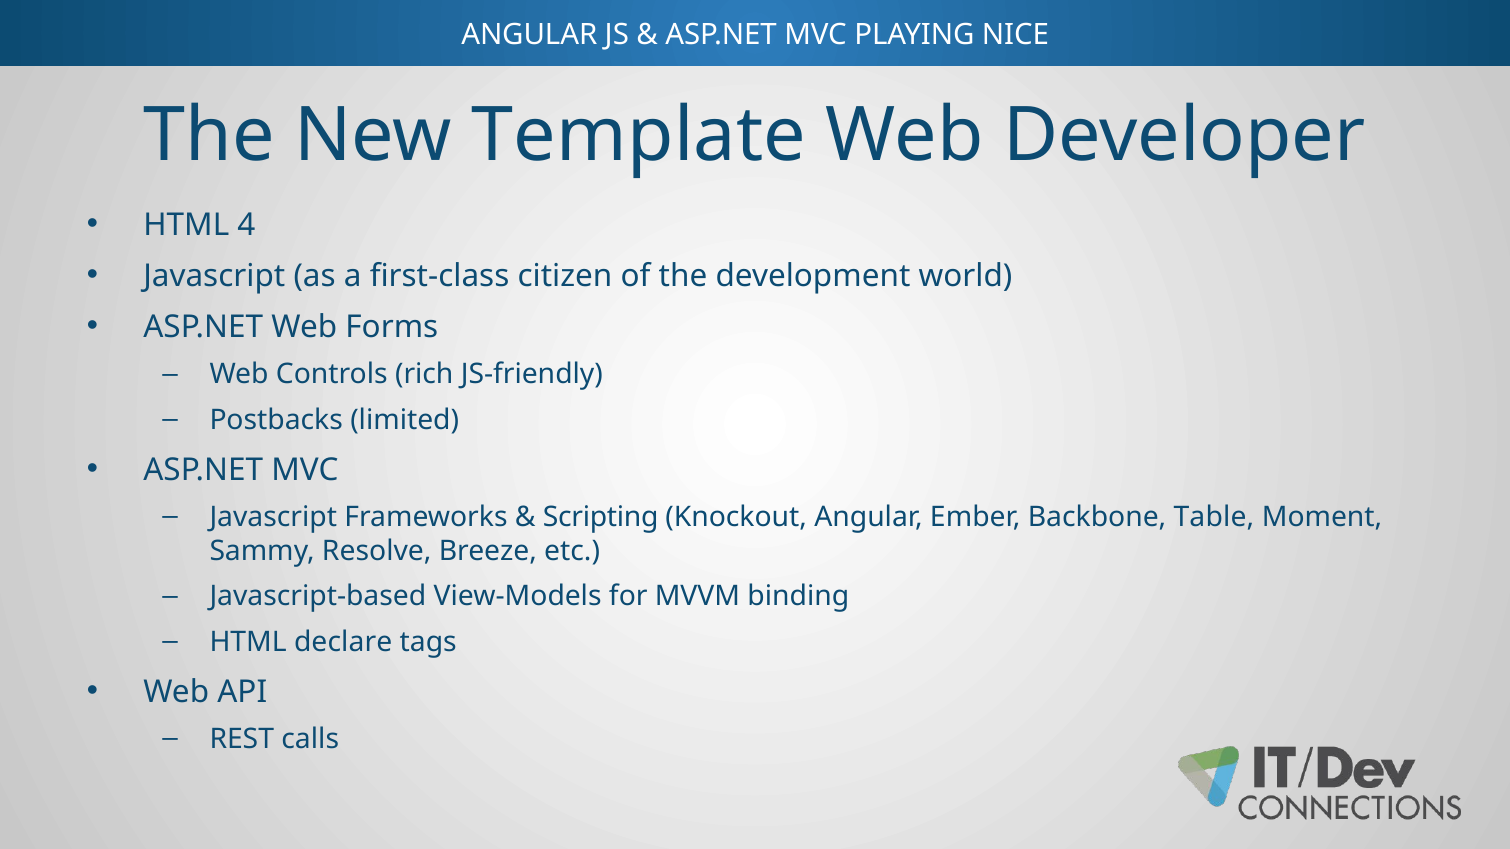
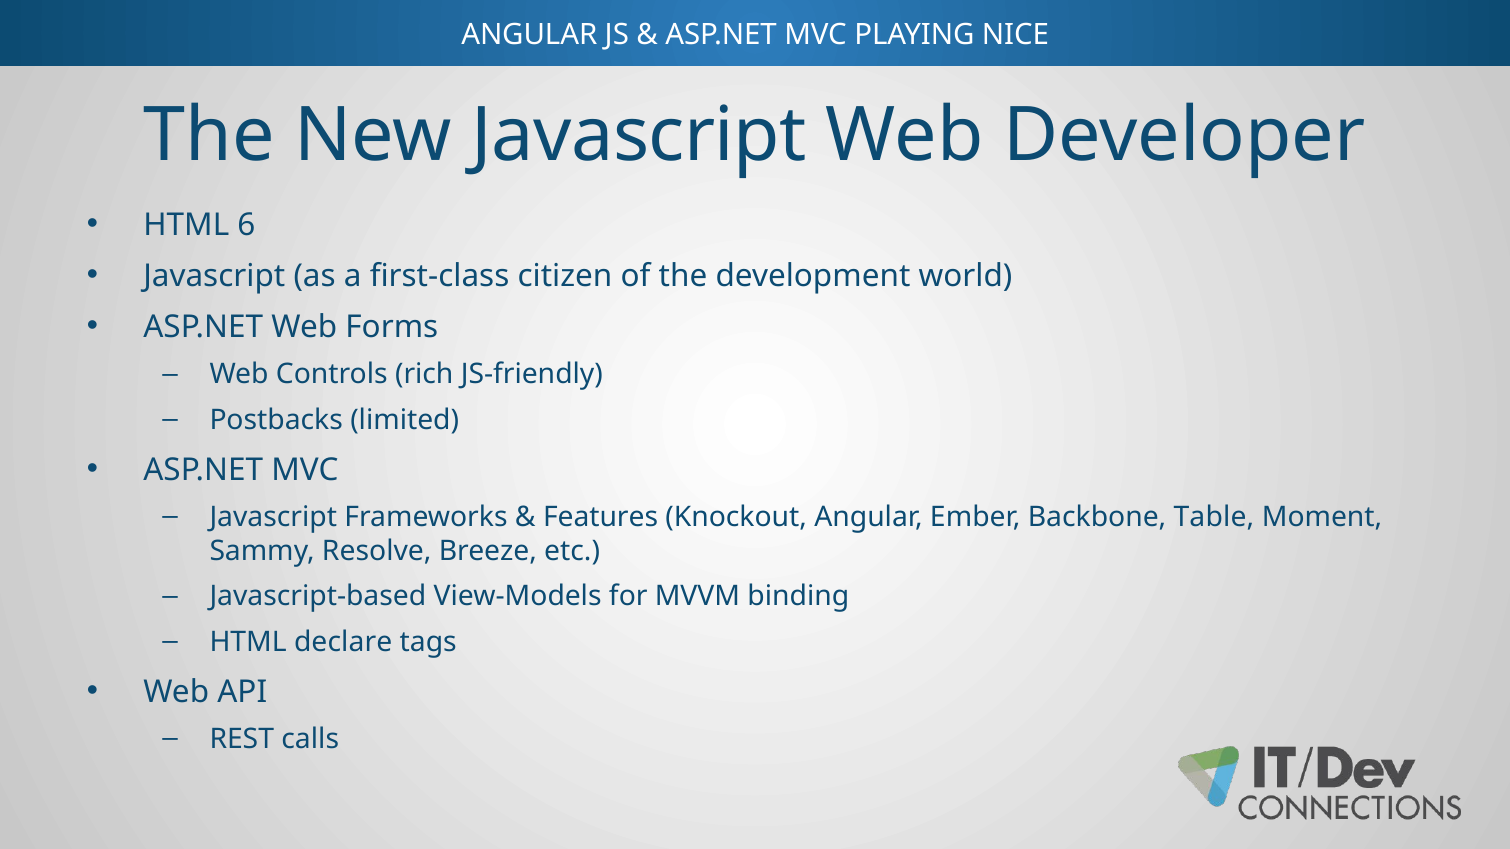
New Template: Template -> Javascript (639, 136)
4: 4 -> 6 (246, 225)
Scripting: Scripting -> Features (601, 517)
